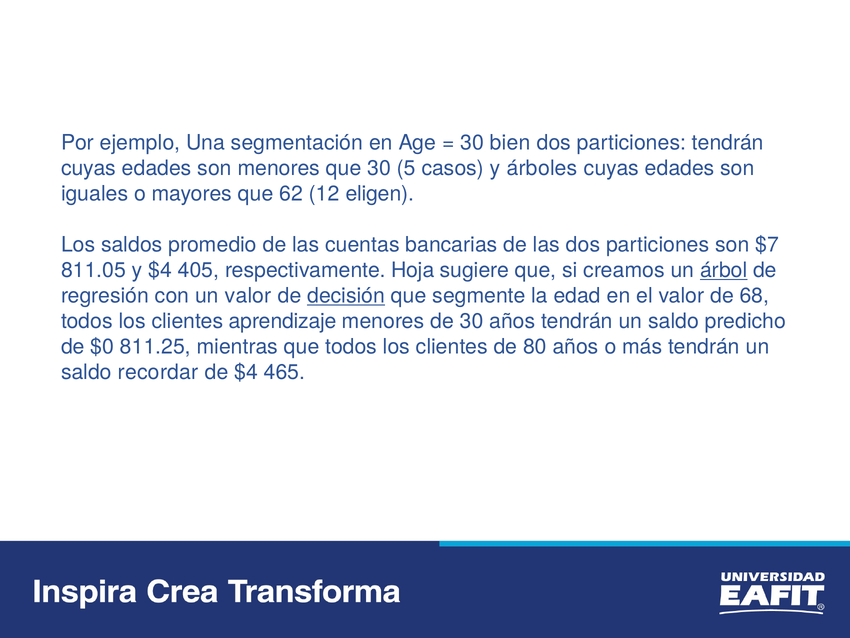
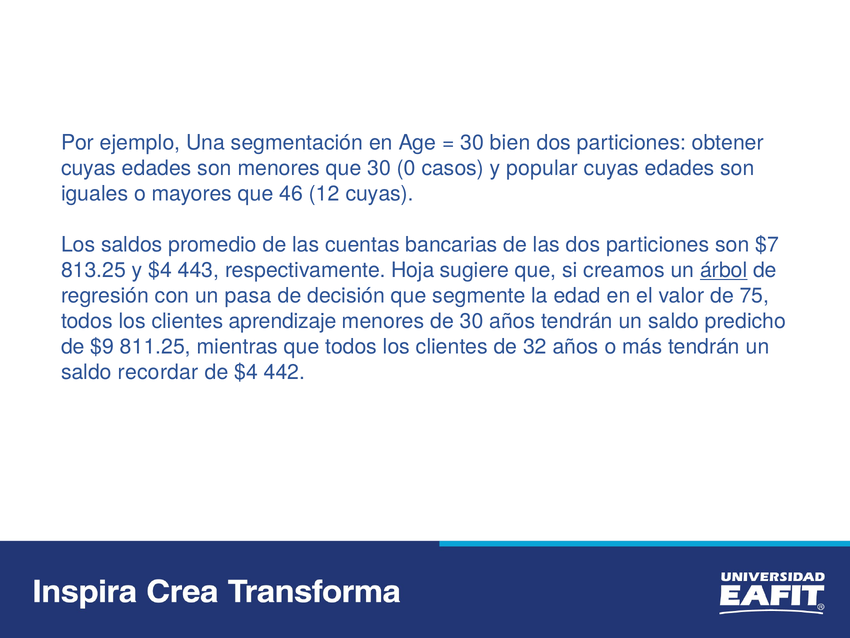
particiones tendrán: tendrán -> obtener (728, 143)
5: 5 -> 0 (406, 168)
árboles: árboles -> popular (542, 168)
62: 62 -> 46 (291, 194)
12 eligen: eligen -> cuyas (380, 194)
811.05: 811.05 -> 813.25 (94, 270)
405: 405 -> 443 (198, 270)
un valor: valor -> pasa (248, 296)
decisión underline: present -> none (346, 296)
68: 68 -> 75 (754, 296)
$0: $0 -> $9 (102, 347)
80: 80 -> 32 (535, 347)
465: 465 -> 442 (284, 372)
